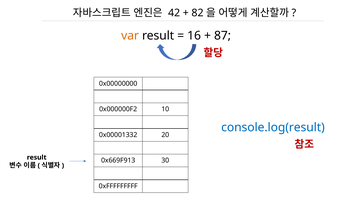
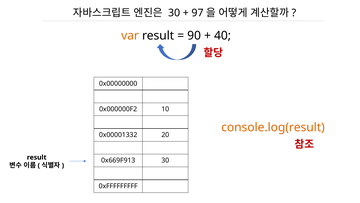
42: 42 -> 30 (174, 13)
82: 82 -> 97 (198, 13)
16: 16 -> 90 (194, 36)
87: 87 -> 40 (223, 36)
console.log(result colour: blue -> orange (273, 127)
